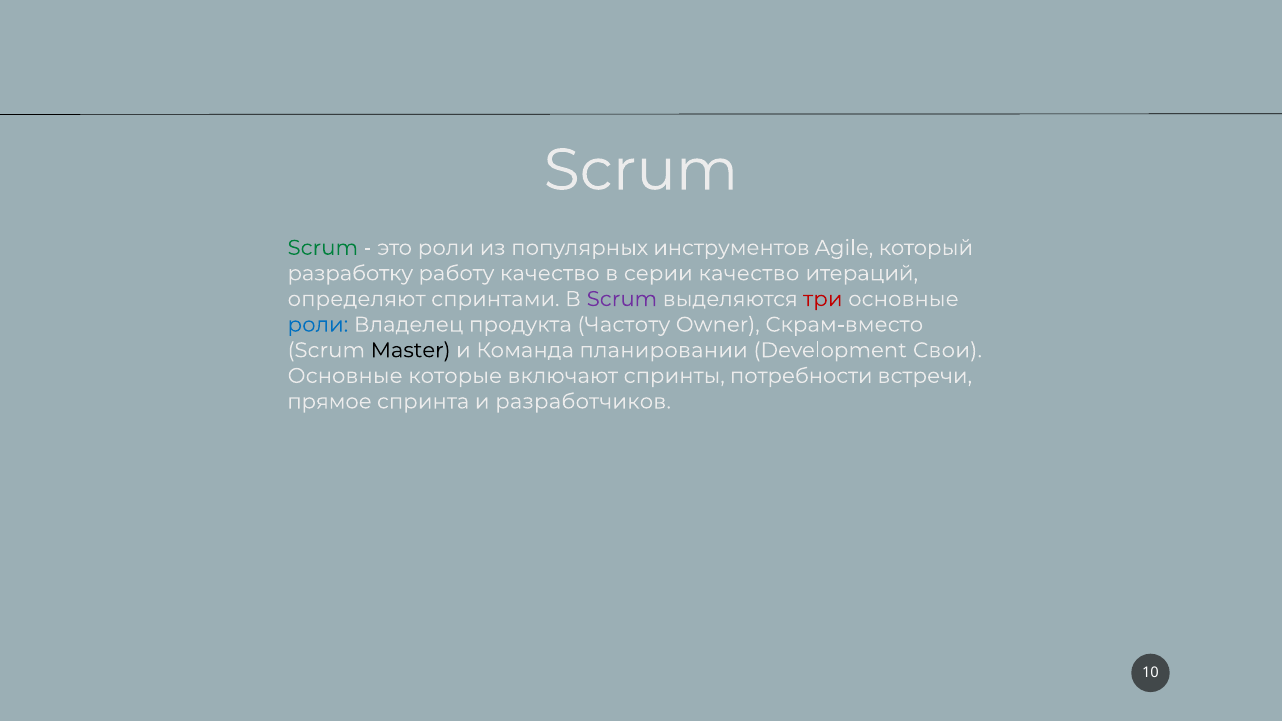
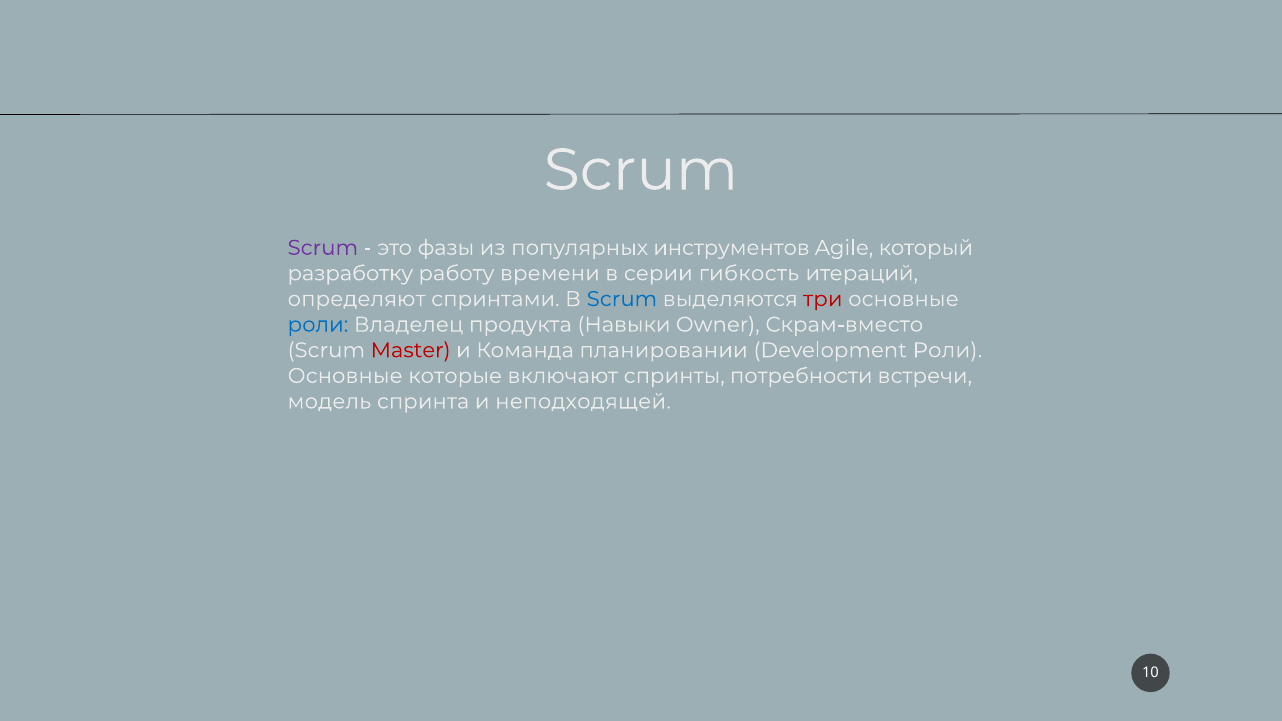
Scrum colour: green -> purple (323, 248)
это роли: роли -> фазы (446, 248)
работу качество: качество -> времени (550, 273)
серии качество: качество -> гибкость (749, 273)
Scrum colour: purple -> blue (622, 299)
Частоту: Частоту -> Навыки (624, 325)
Master colour: black -> red (411, 350)
Development Свои: Свои -> Роли (947, 350)
прямое: прямое -> модель (329, 402)
разработчиков: разработчиков -> неподходящей (583, 402)
